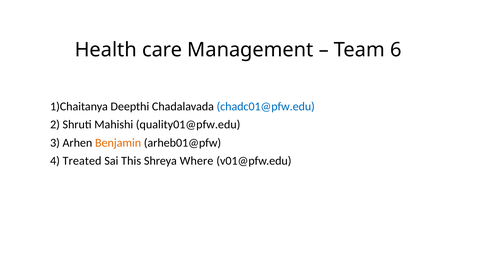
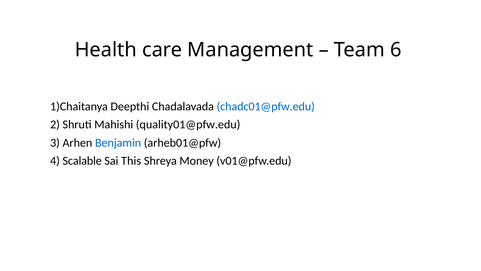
Benjamin colour: orange -> blue (118, 142)
Treated: Treated -> Scalable (82, 160)
Where: Where -> Money (197, 160)
